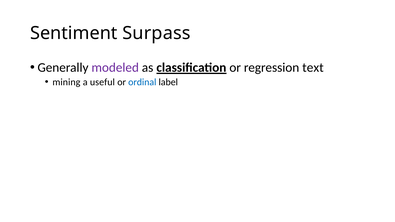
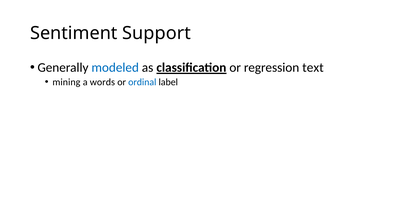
Surpass: Surpass -> Support (157, 33)
modeled colour: purple -> blue (115, 68)
useful: useful -> words (102, 82)
